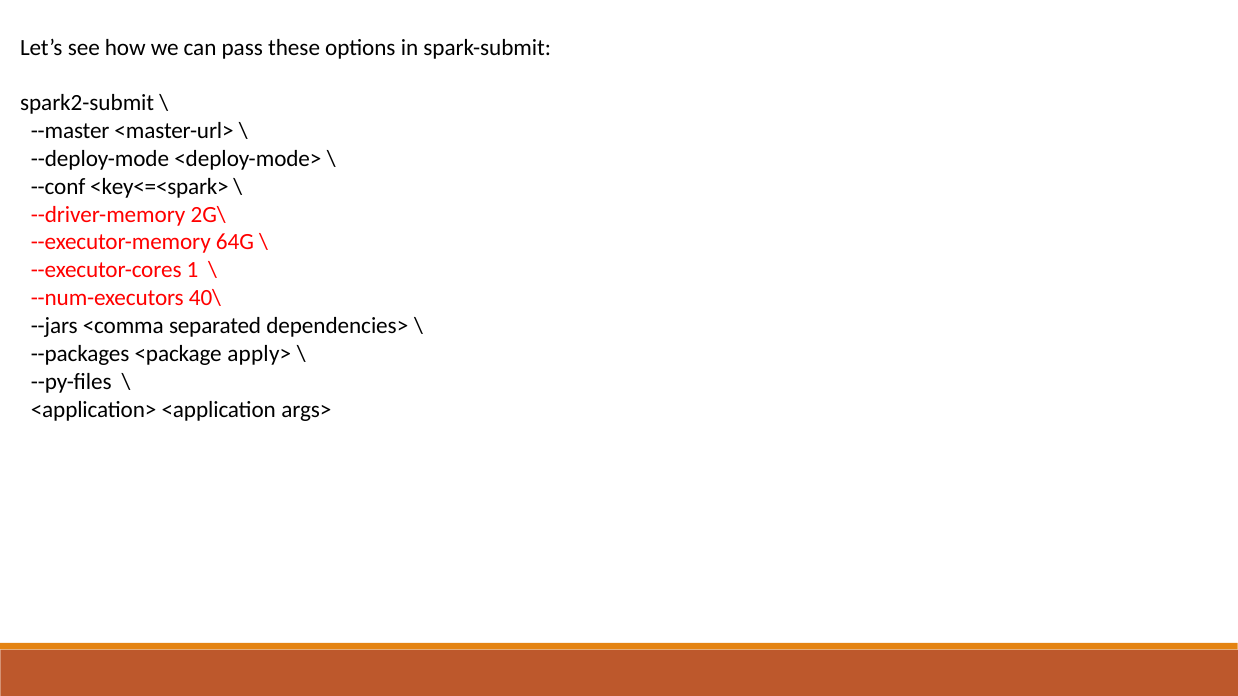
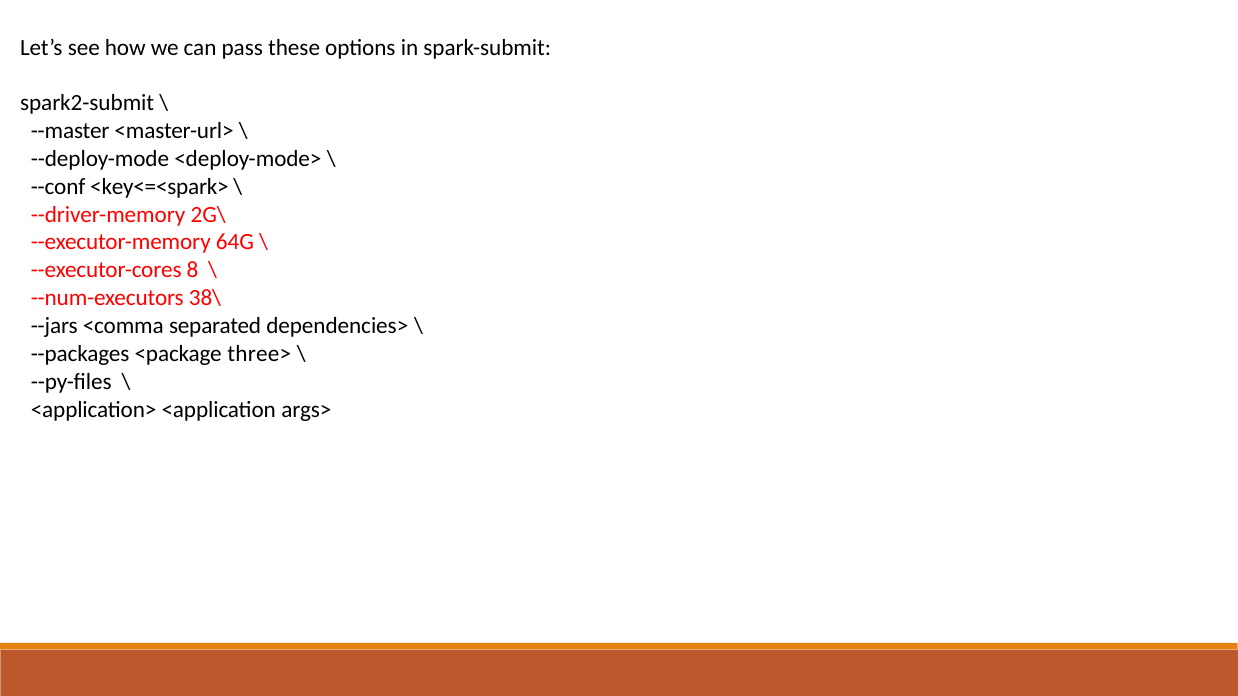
1: 1 -> 8 (193, 270)
40\: 40\ -> 38\ (205, 298)
apply>: apply> -> three> (259, 354)
